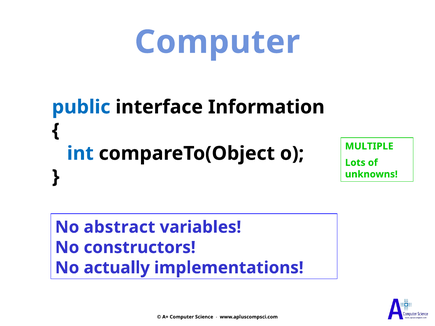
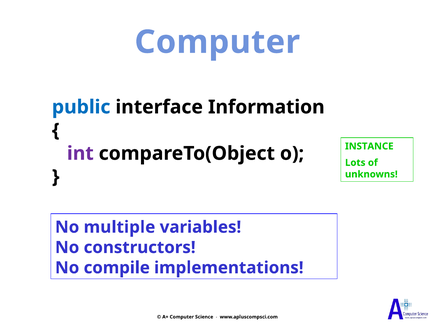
MULTIPLE: MULTIPLE -> INSTANCE (369, 146)
int colour: blue -> purple (80, 154)
abstract: abstract -> multiple (119, 227)
actually: actually -> compile (117, 268)
